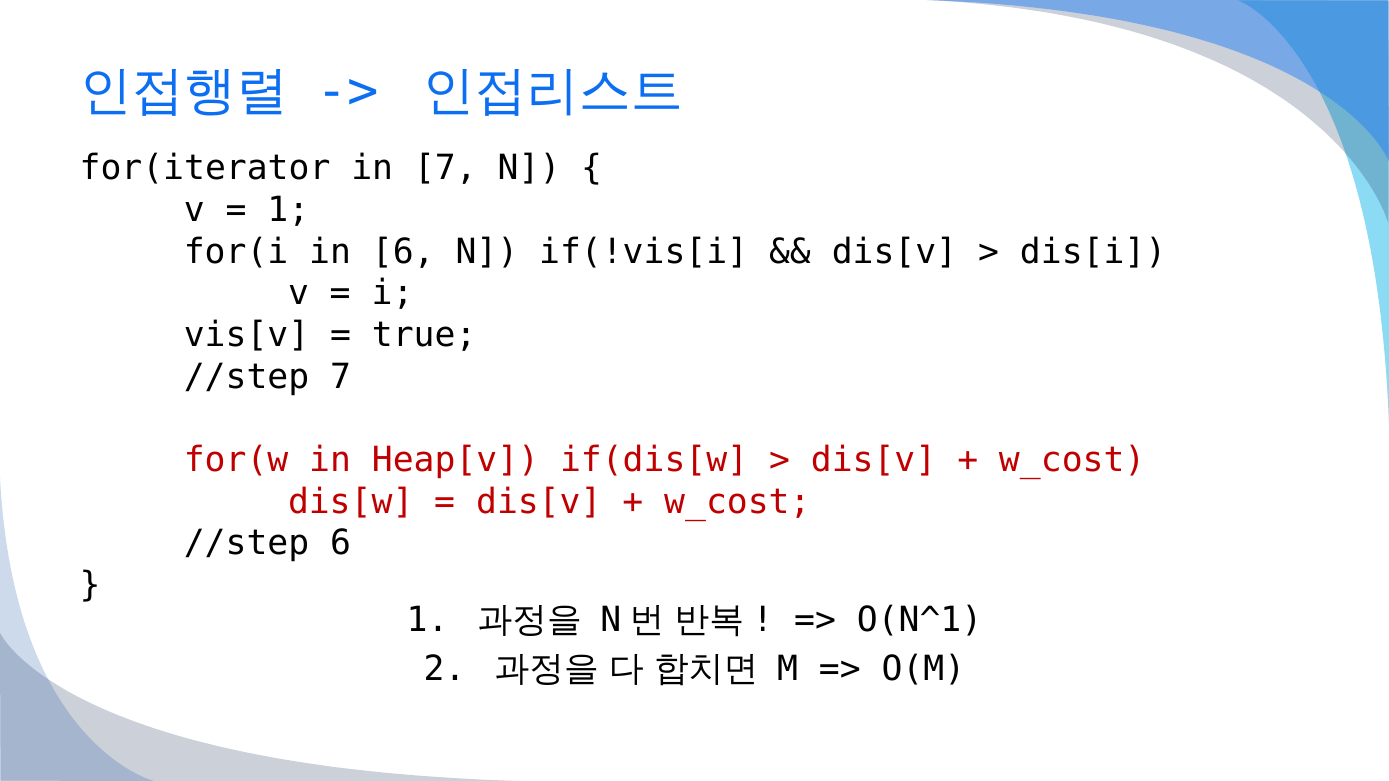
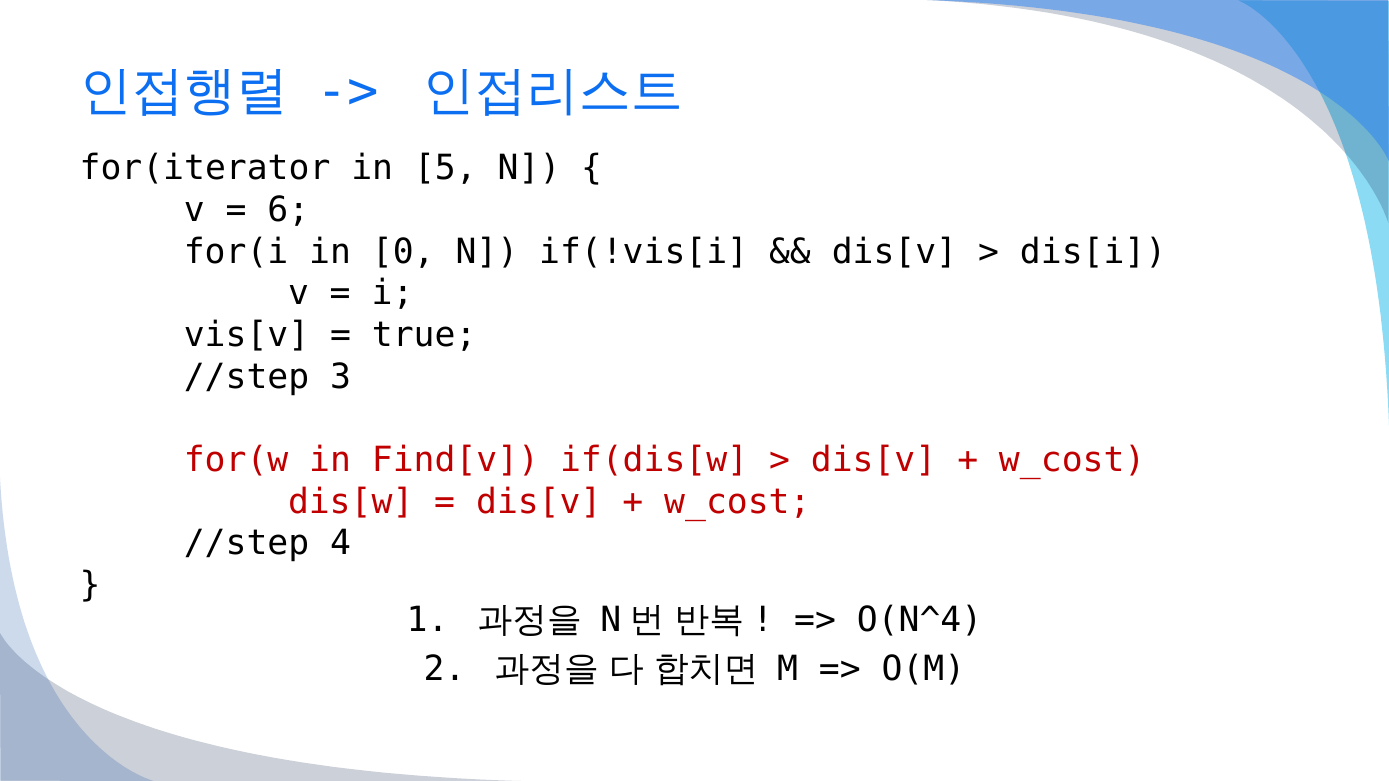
in 7: 7 -> 5 (445, 168)
1: 1 -> 6 (288, 210)
in 6: 6 -> 0 (403, 252)
//step 7: 7 -> 3 (340, 377)
Heap[v: Heap[v -> Find[v (456, 460)
//step 6: 6 -> 4 (340, 543)
O(N^1: O(N^1 -> O(N^4 (920, 621)
